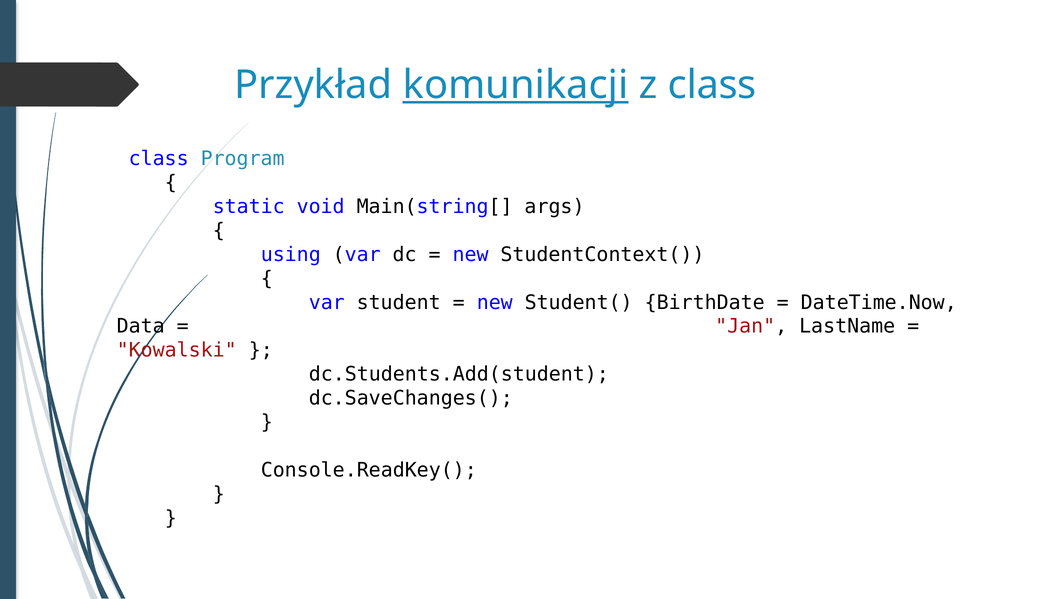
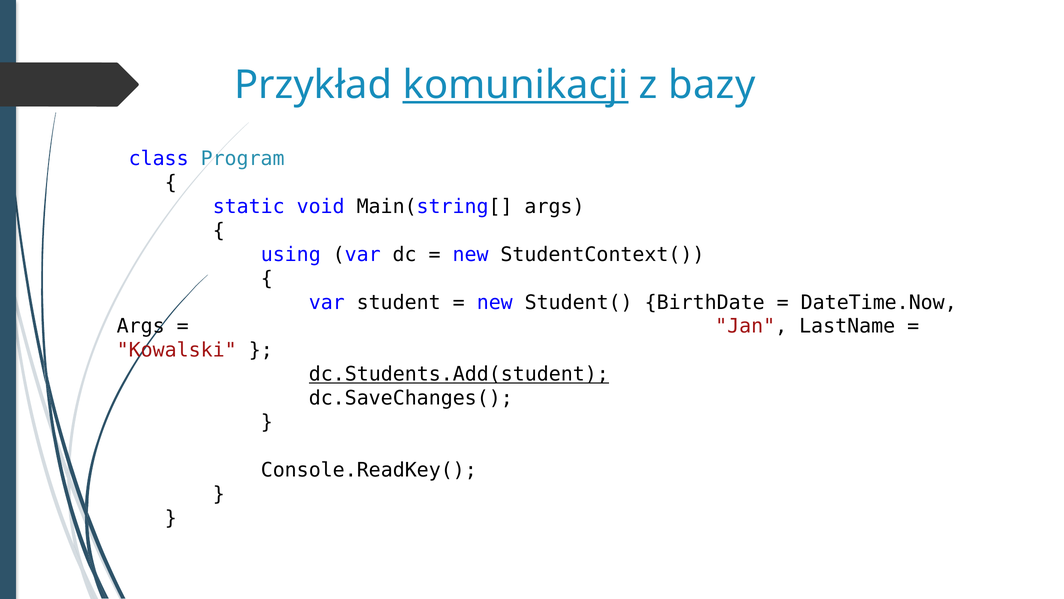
z class: class -> bazy (712, 85)
Data: Data -> Args (141, 326)
dc.Students.Add(student underline: none -> present (459, 374)
